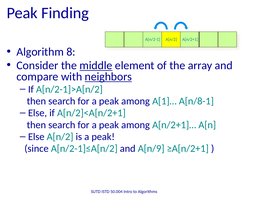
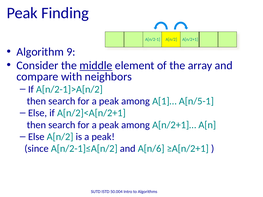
8: 8 -> 9 (71, 52)
neighbors underline: present -> none (108, 77)
A[n/8-1: A[n/8-1 -> A[n/5-1 (196, 101)
A[n/9: A[n/9 -> A[n/6 (151, 149)
